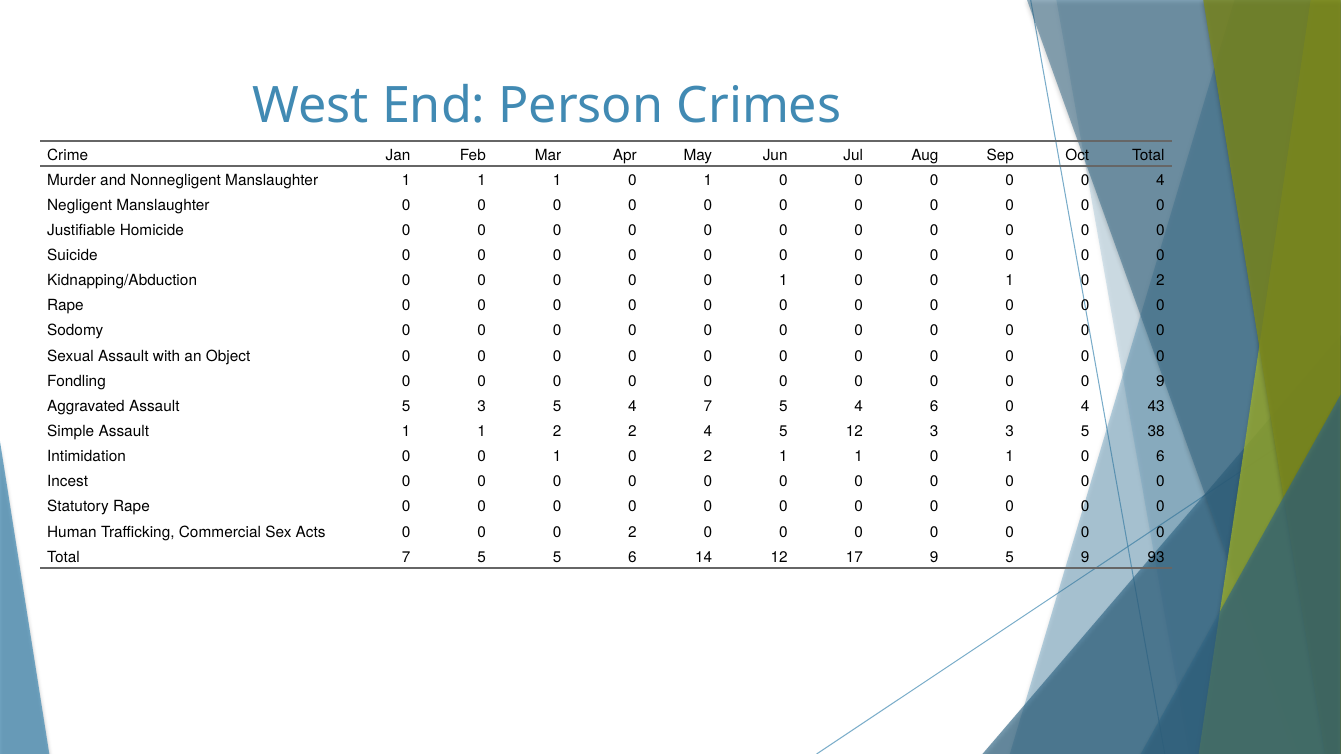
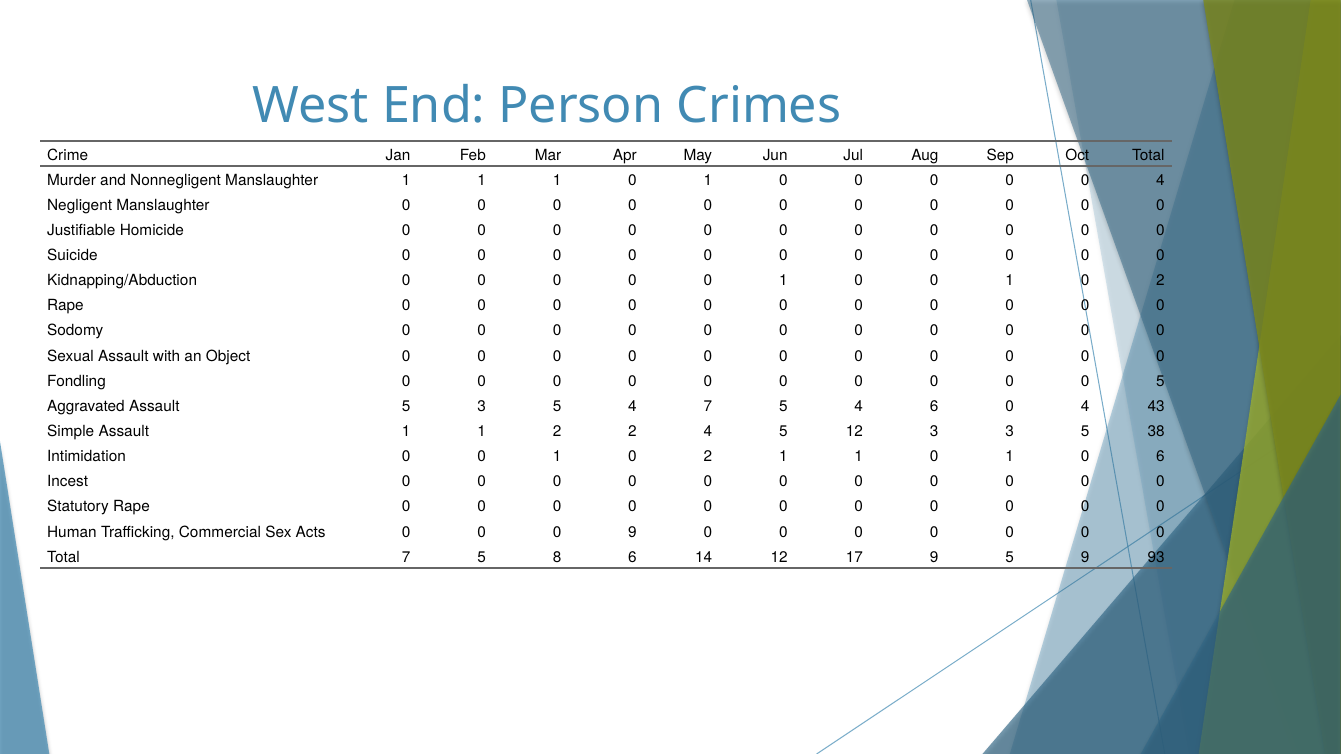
0 9: 9 -> 5 (1160, 381)
0 0 2: 2 -> 9 (632, 532)
5 5: 5 -> 8 (557, 557)
